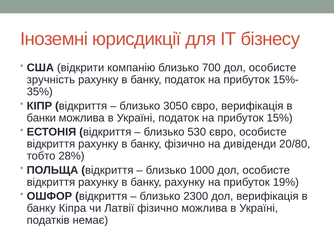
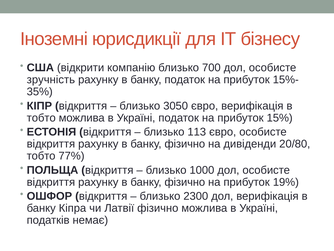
банки: банки -> тобто (41, 118)
530: 530 -> 113 (197, 132)
28%: 28% -> 77% (71, 156)
рахунку: рахунку -> фізично (185, 182)
